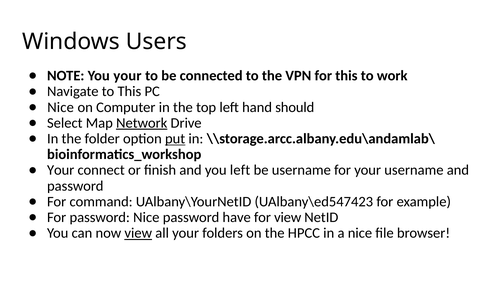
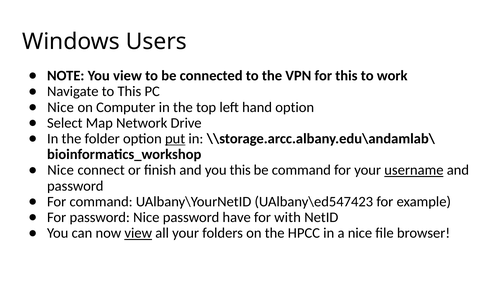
You your: your -> view (127, 76)
hand should: should -> option (295, 107)
Network underline: present -> none (142, 123)
Your: Your -> Nice (61, 170)
you left: left -> this (240, 170)
be username: username -> command (301, 170)
username underline: none -> present (414, 170)
for view: view -> with (288, 218)
